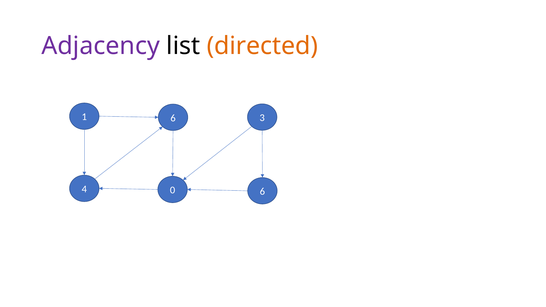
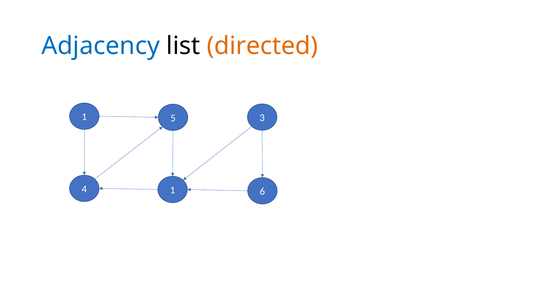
Adjacency colour: purple -> blue (101, 46)
1 6: 6 -> 5 (173, 118)
4 0: 0 -> 1 (173, 190)
